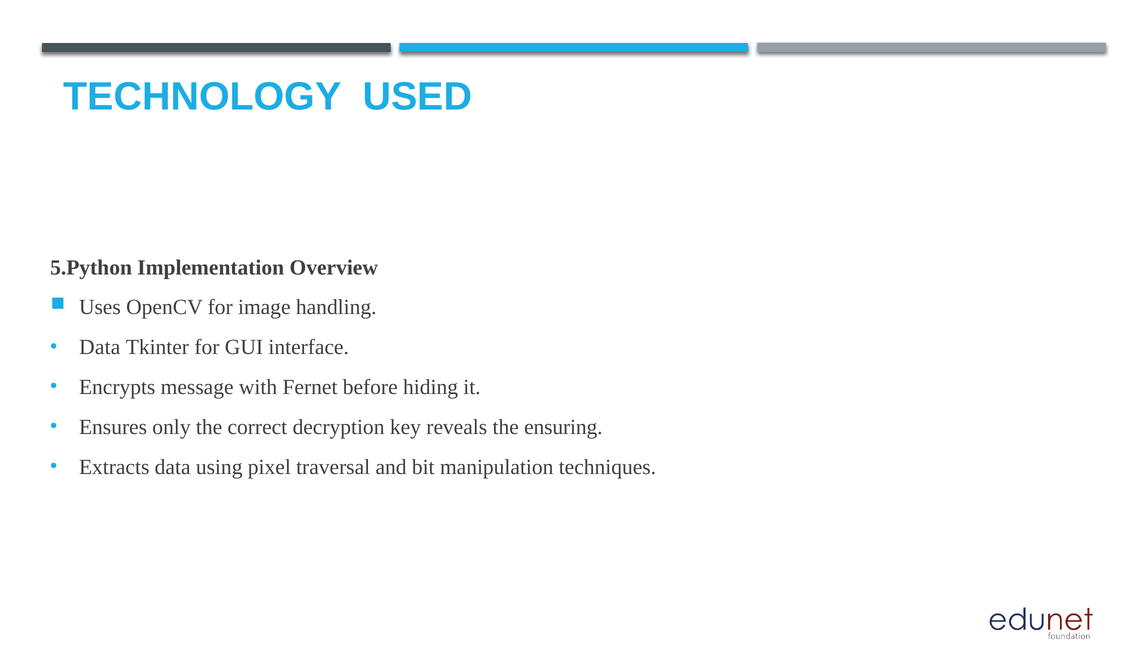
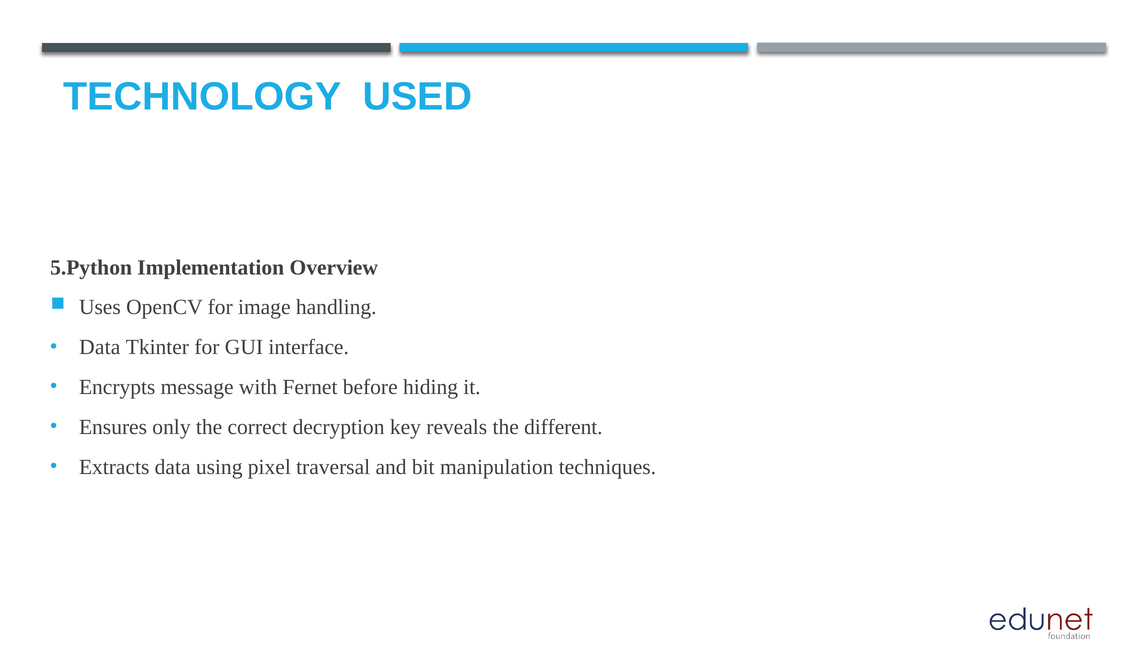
ensuring: ensuring -> different (563, 427)
